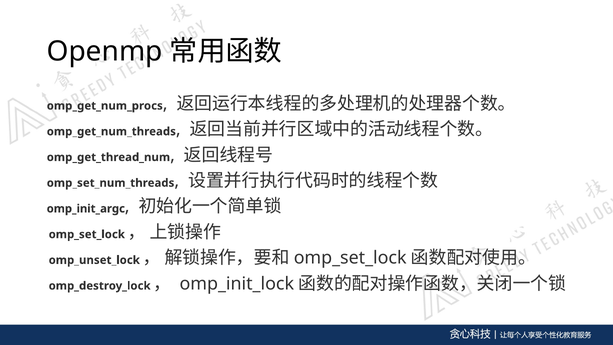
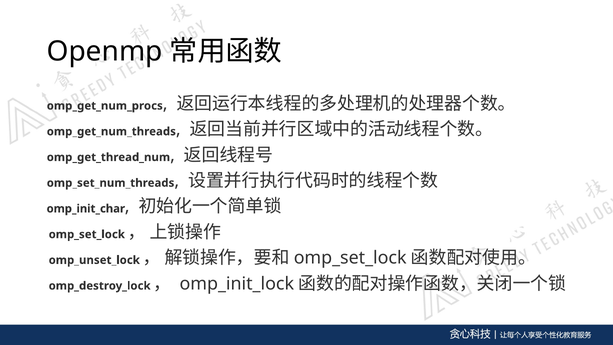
omp_init_argc: omp_init_argc -> omp_init_char (86, 209)
